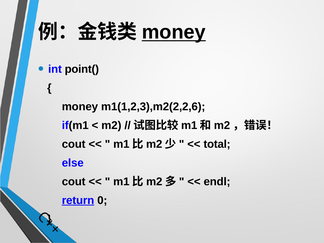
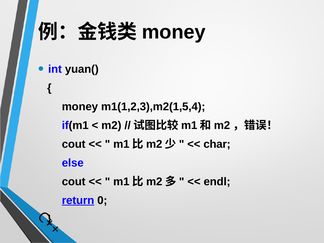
money underline: present -> none (174, 32)
point(: point( -> yuan( (82, 69)
m1(1,2,3),m2(2,2,6: m1(1,2,3),m2(2,2,6 -> m1(1,2,3),m2(1,5,4 (153, 107)
total: total -> char (217, 144)
